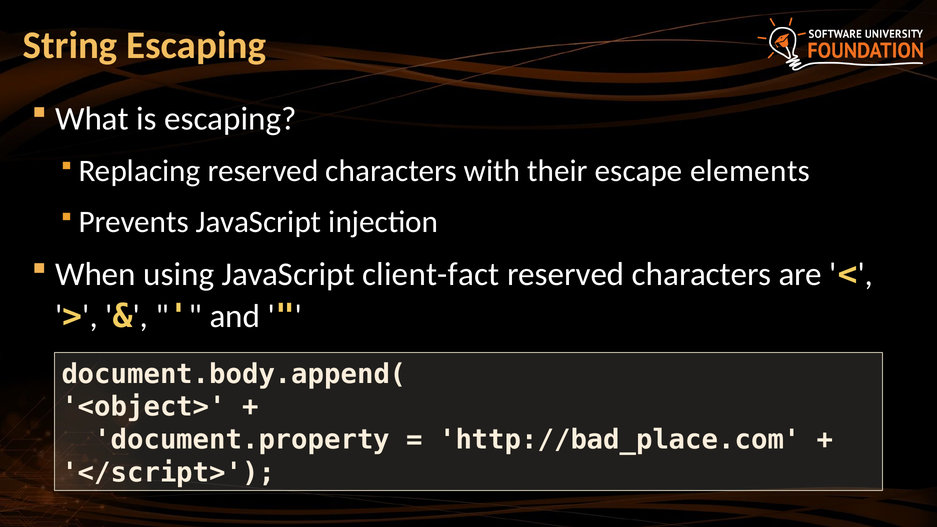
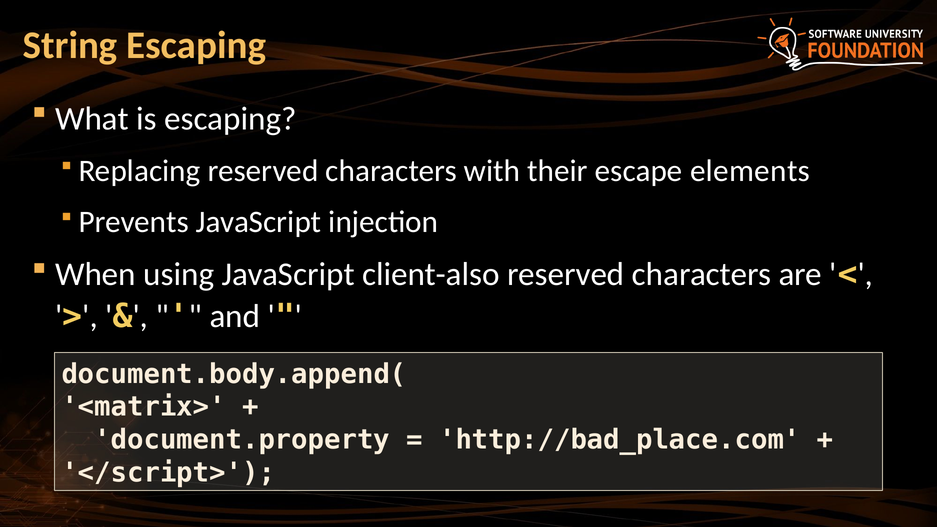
client-fact: client-fact -> client-also (431, 275)
<object>: <object> -> <matrix> (144, 407)
